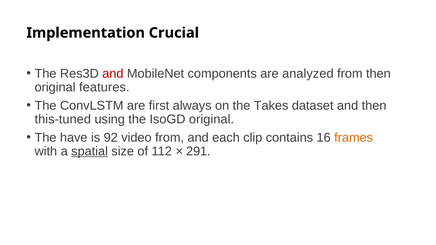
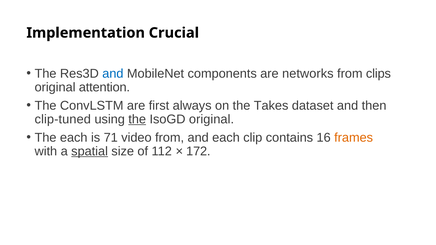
and colour: red -> blue (113, 74)
analyzed: analyzed -> networks (308, 74)
from then: then -> clips (378, 74)
features: features -> attention (104, 87)
this-tuned: this-tuned -> clip-tuned (63, 119)
the underline: none -> present (137, 119)
The have: have -> each (74, 138)
92: 92 -> 71 (111, 138)
291: 291 -> 172 (198, 151)
